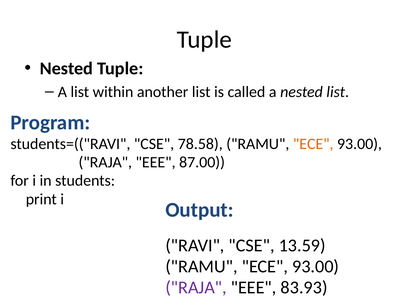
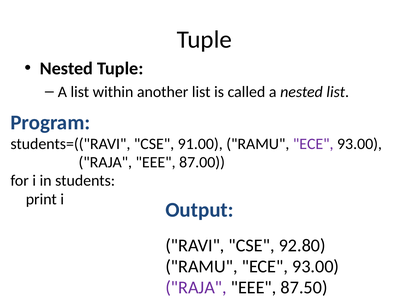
78.58: 78.58 -> 91.00 (200, 144)
ECE colour: orange -> purple (313, 144)
13.59: 13.59 -> 92.80 (302, 246)
83.93: 83.93 -> 87.50 (304, 288)
